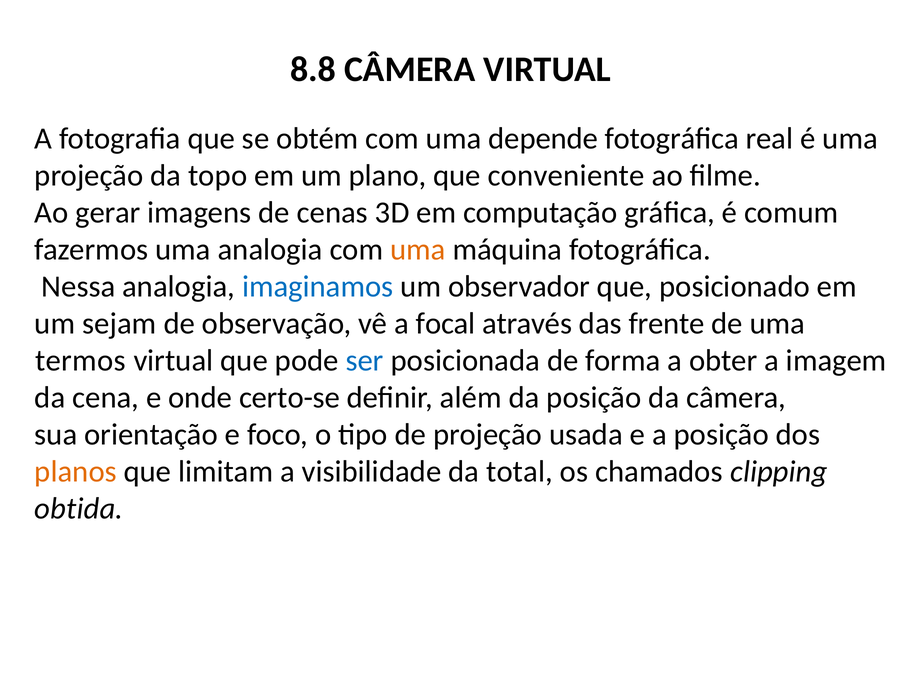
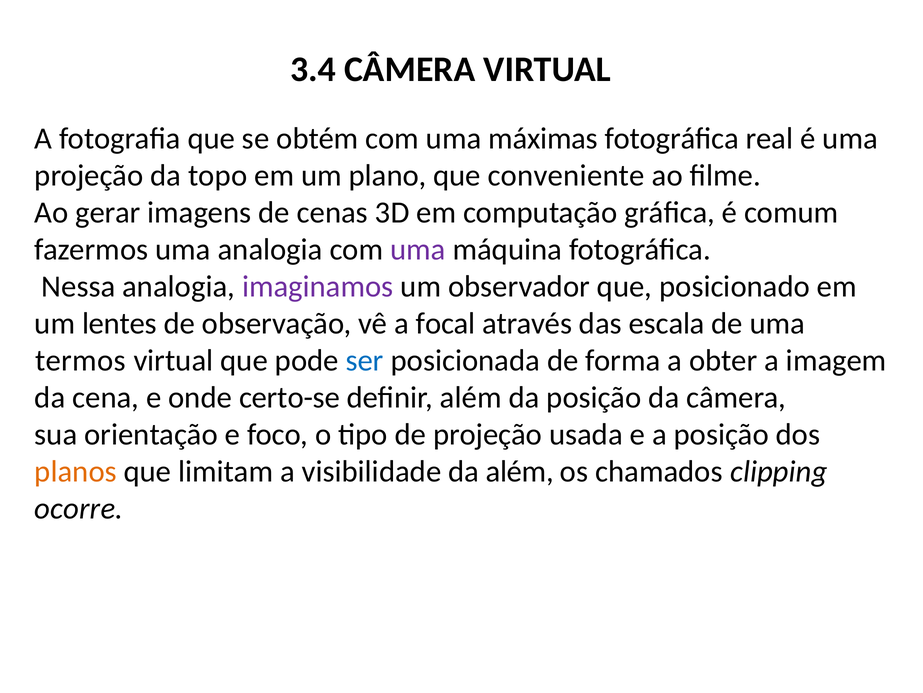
8.8: 8.8 -> 3.4 (313, 69)
depende: depende -> máximas (543, 139)
uma colour: orange -> purple (418, 249)
imaginamos colour: blue -> purple (318, 286)
sejam: sejam -> lentes (119, 323)
frente: frente -> escala (667, 323)
da total: total -> além (520, 471)
obtida: obtida -> ocorre (79, 508)
